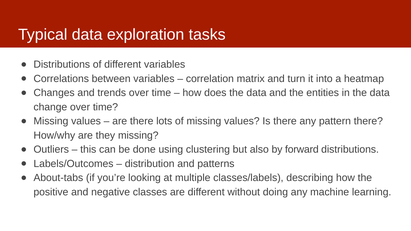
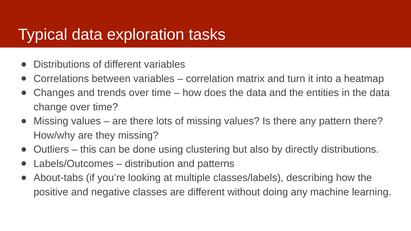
forward: forward -> directly (302, 150)
